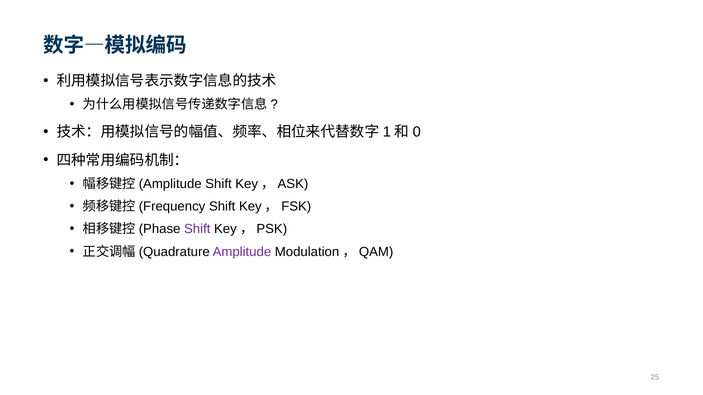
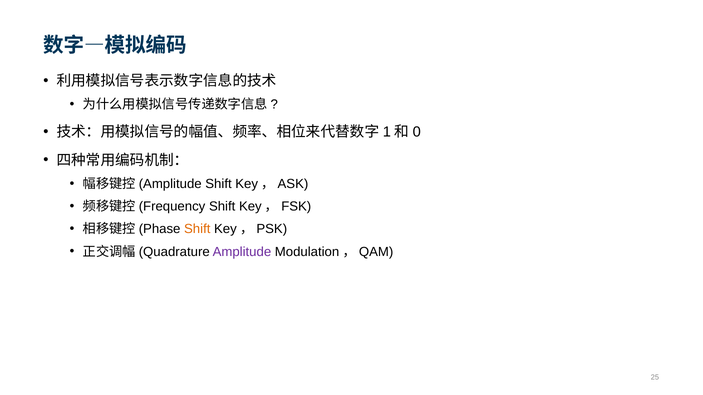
Shift colour: purple -> orange (197, 229)
